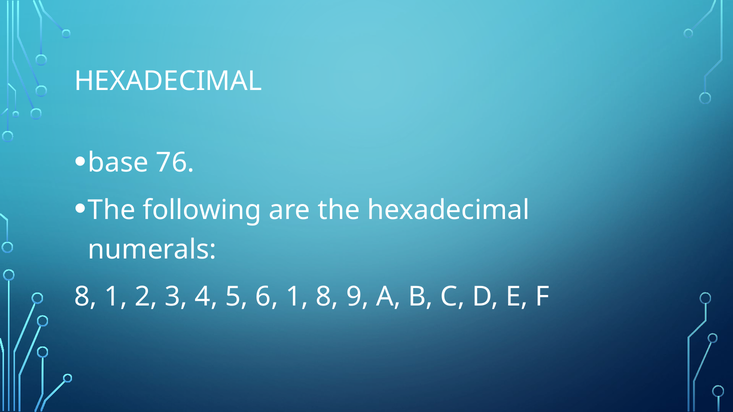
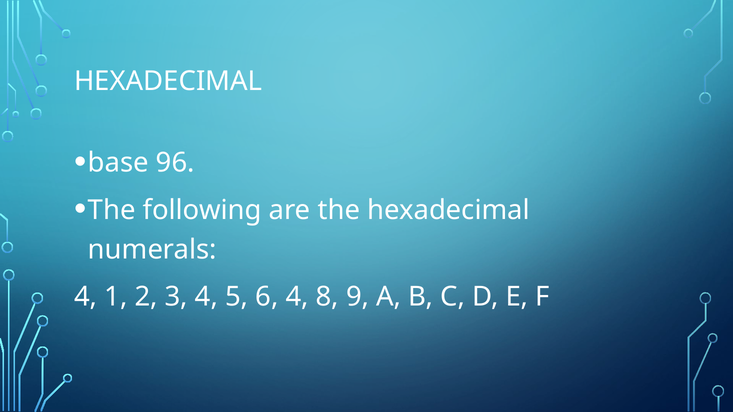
76: 76 -> 96 (175, 163)
8: 8 -> 4 (86, 297)
6 1: 1 -> 4 (297, 297)
